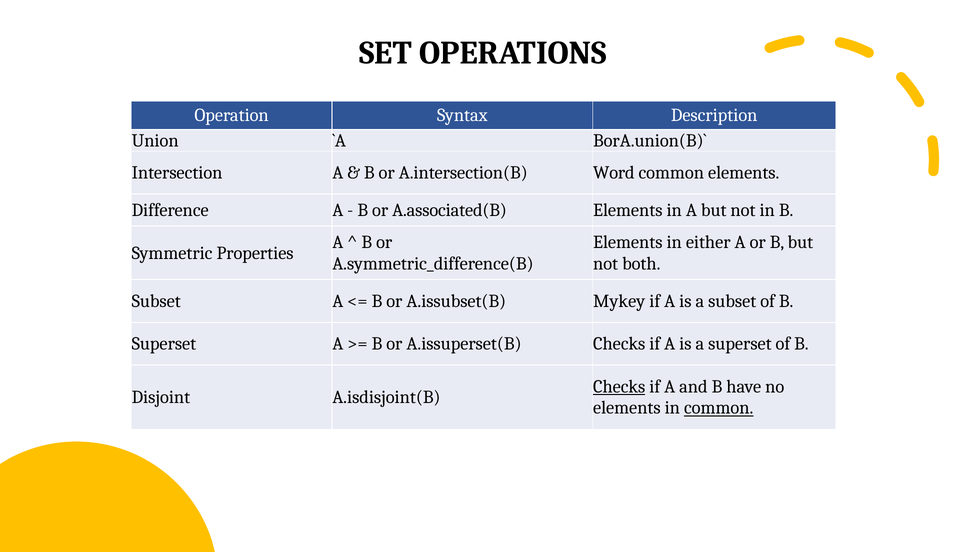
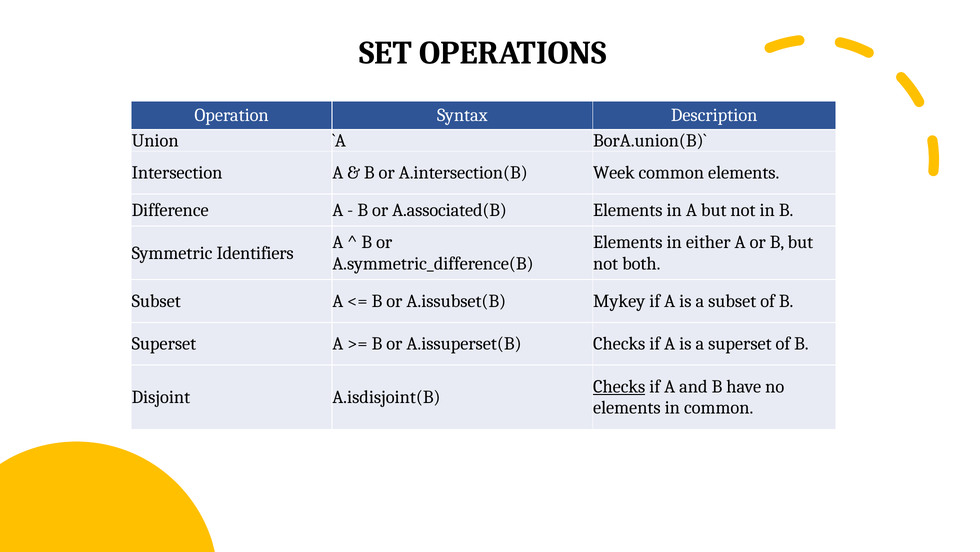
Word: Word -> Week (614, 173)
Properties: Properties -> Identifiers (255, 253)
common underline: present -> none (719, 407)
